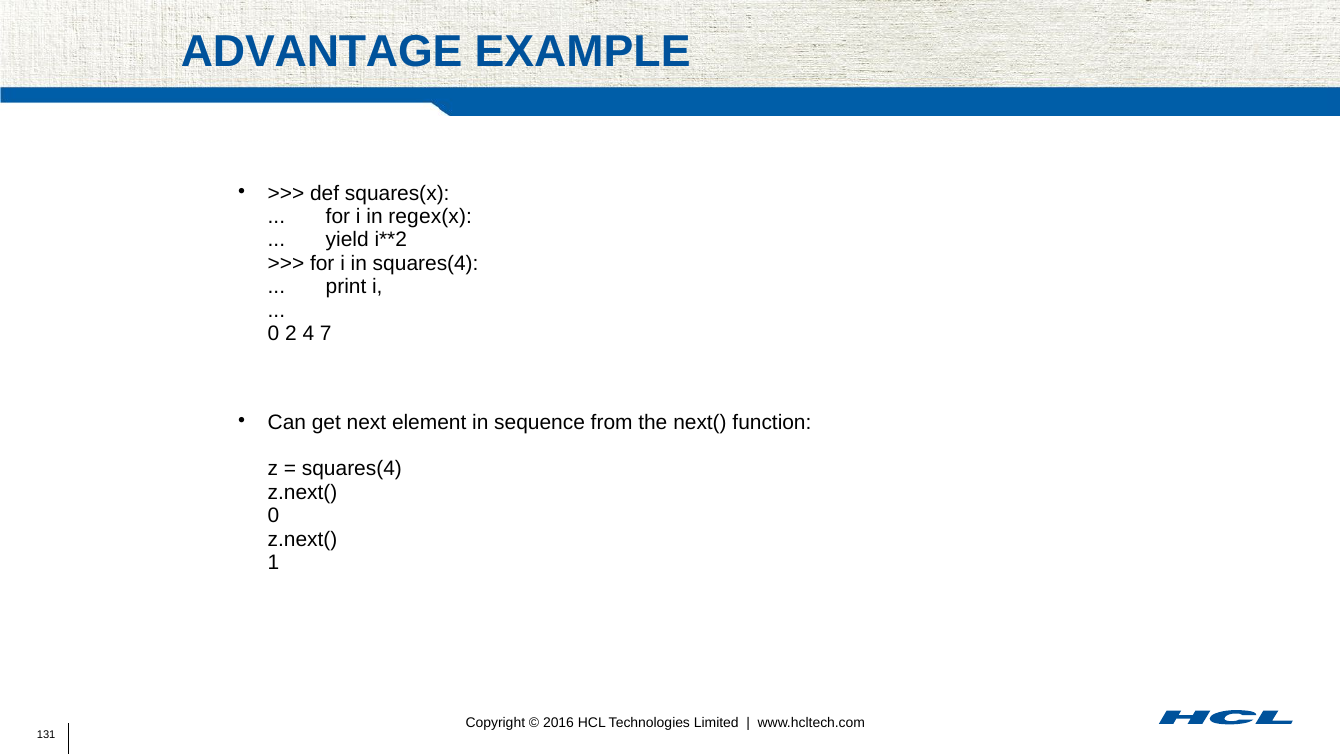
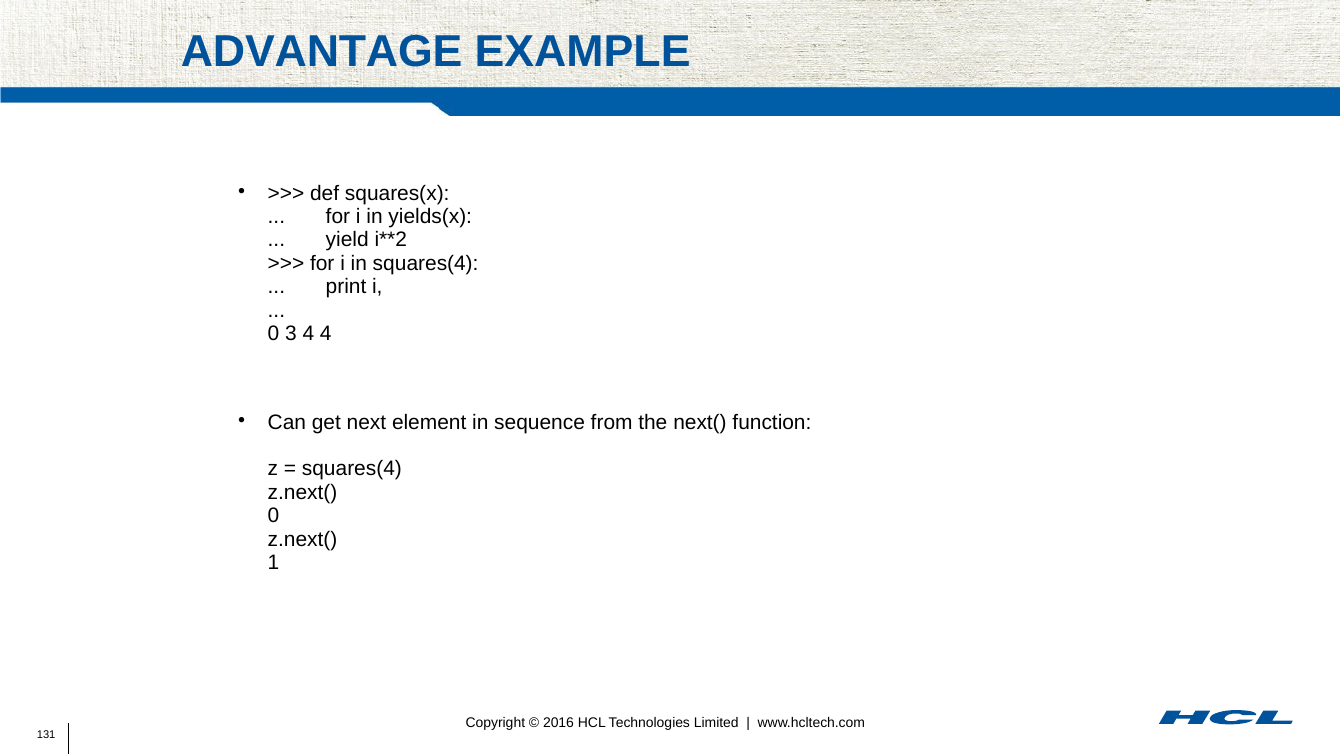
regex(x: regex(x -> yields(x (430, 216)
2: 2 -> 3 (291, 333)
4 7: 7 -> 4 (326, 333)
